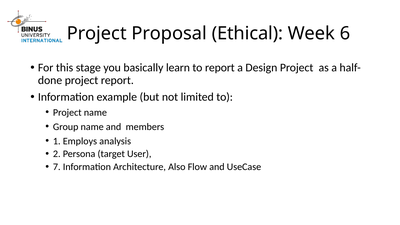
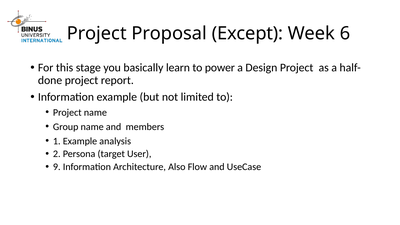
Ethical: Ethical -> Except (247, 34)
to report: report -> power (220, 68)
1 Employs: Employs -> Example (80, 141)
7: 7 -> 9 (57, 167)
